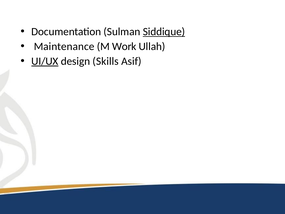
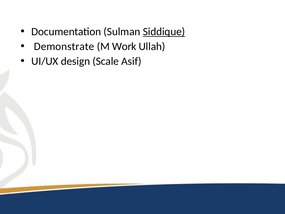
Maintenance: Maintenance -> Demonstrate (64, 46)
UI/UX underline: present -> none (45, 61)
Skills: Skills -> Scale (106, 61)
